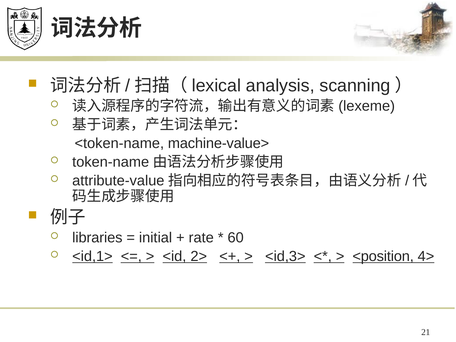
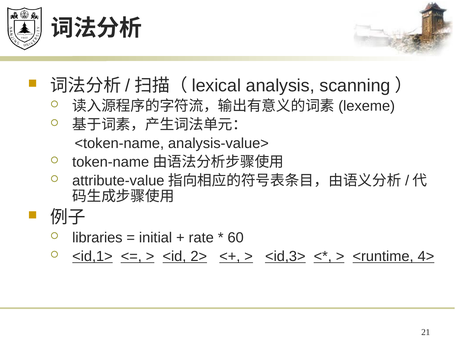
machine-value>: machine-value> -> analysis-value> (218, 143)
<position: <position -> <runtime (383, 256)
